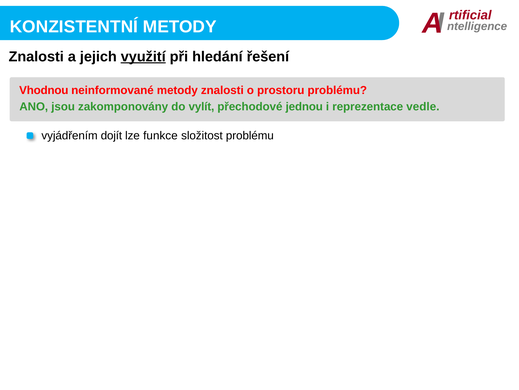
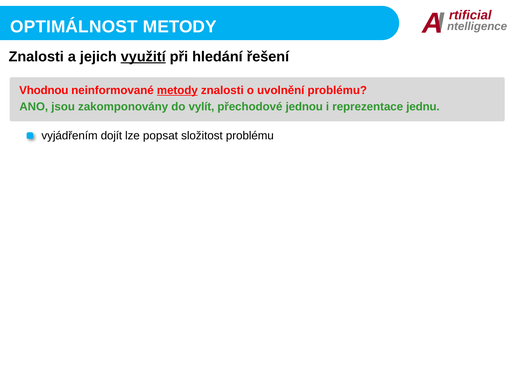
KONZISTENTNÍ: KONZISTENTNÍ -> OPTIMÁLNOST (74, 27)
metody underline: none -> present (177, 90)
prostoru: prostoru -> uvolnění (281, 90)
vedle: vedle -> jednu (423, 106)
funkce: funkce -> popsat (160, 136)
